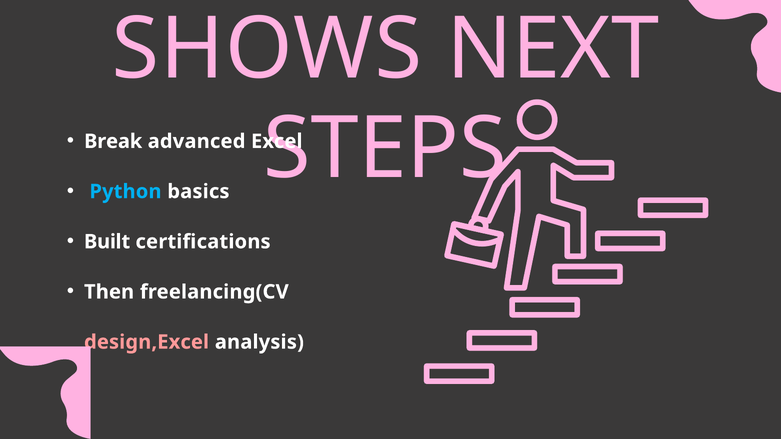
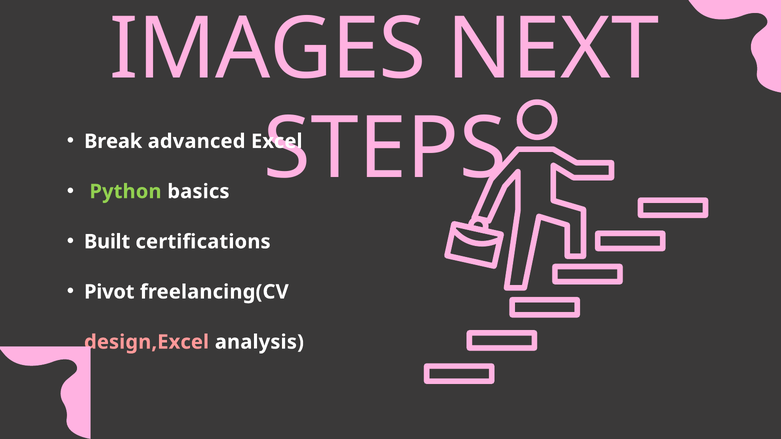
SHOWS: SHOWS -> IMAGES (268, 49)
Python colour: light blue -> light green (126, 192)
Then: Then -> Pivot (109, 292)
